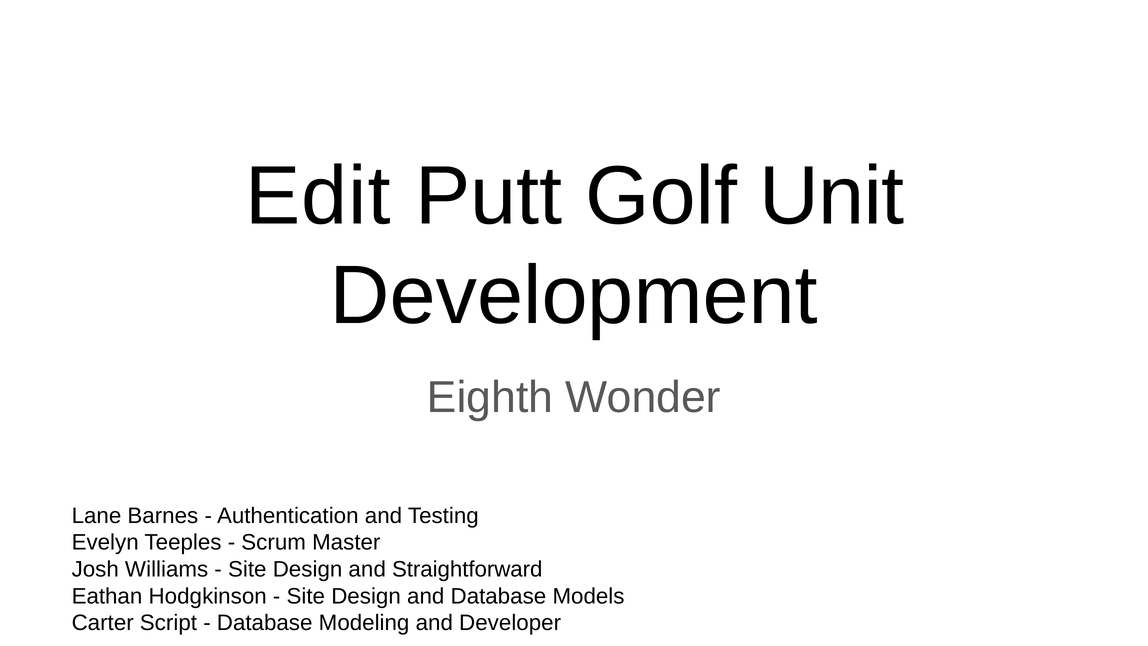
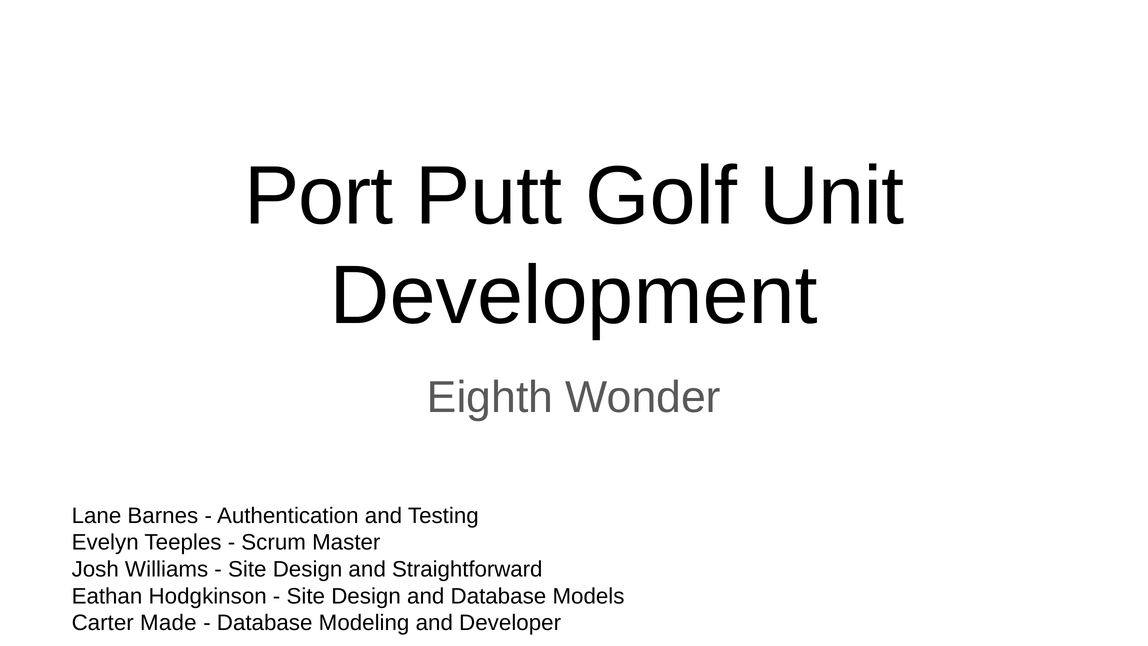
Edit: Edit -> Port (319, 196)
Script: Script -> Made (168, 623)
